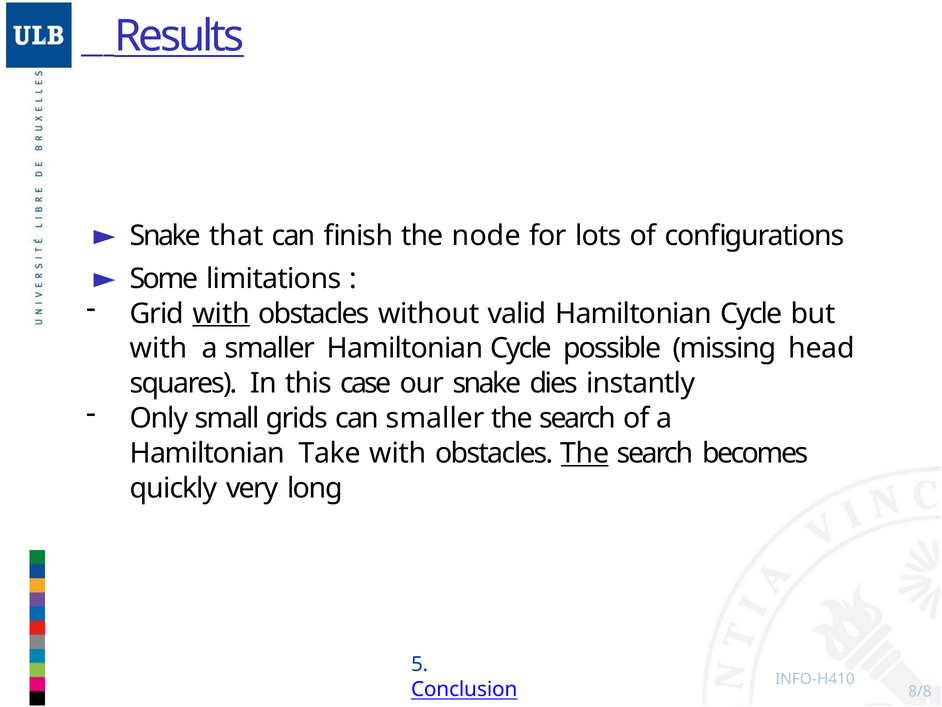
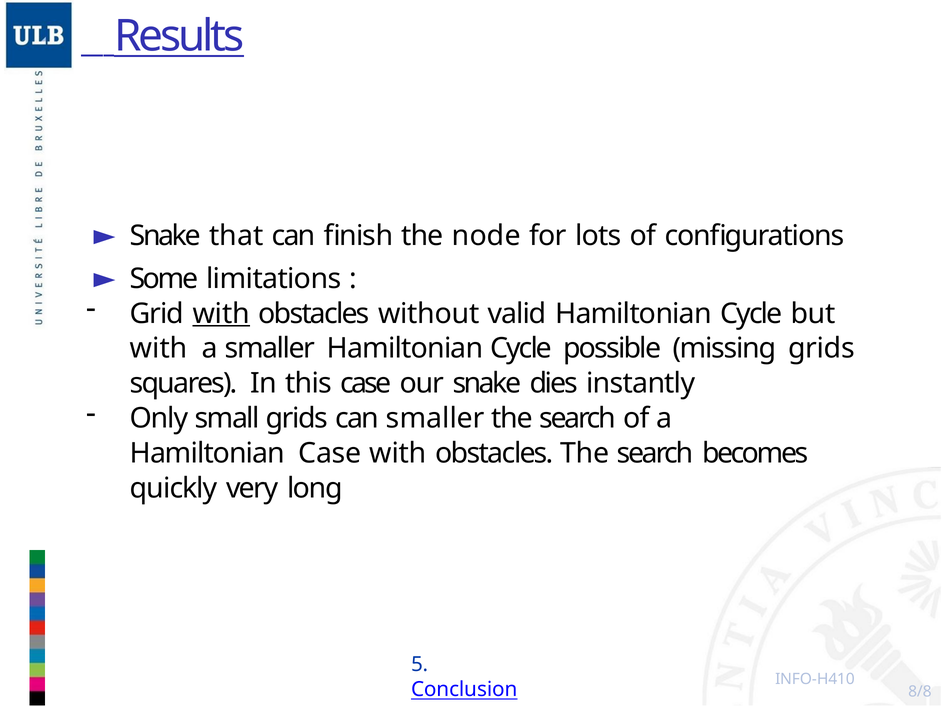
missing head: head -> grids (821, 349)
Hamiltonian Take: Take -> Case (330, 453)
The underline: present -> none (585, 453)
